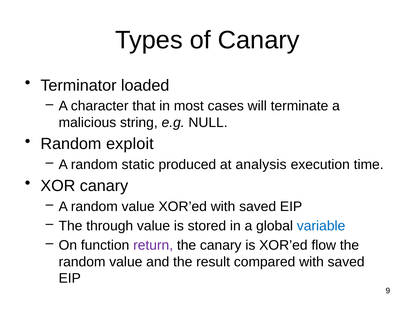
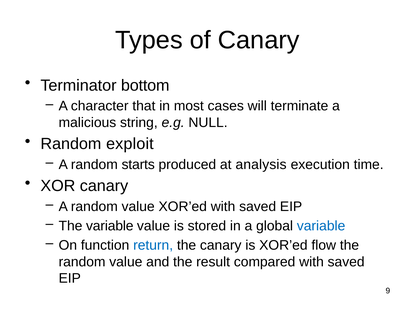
loaded: loaded -> bottom (145, 86)
static: static -> starts (138, 165)
The through: through -> variable (110, 226)
return colour: purple -> blue (153, 245)
